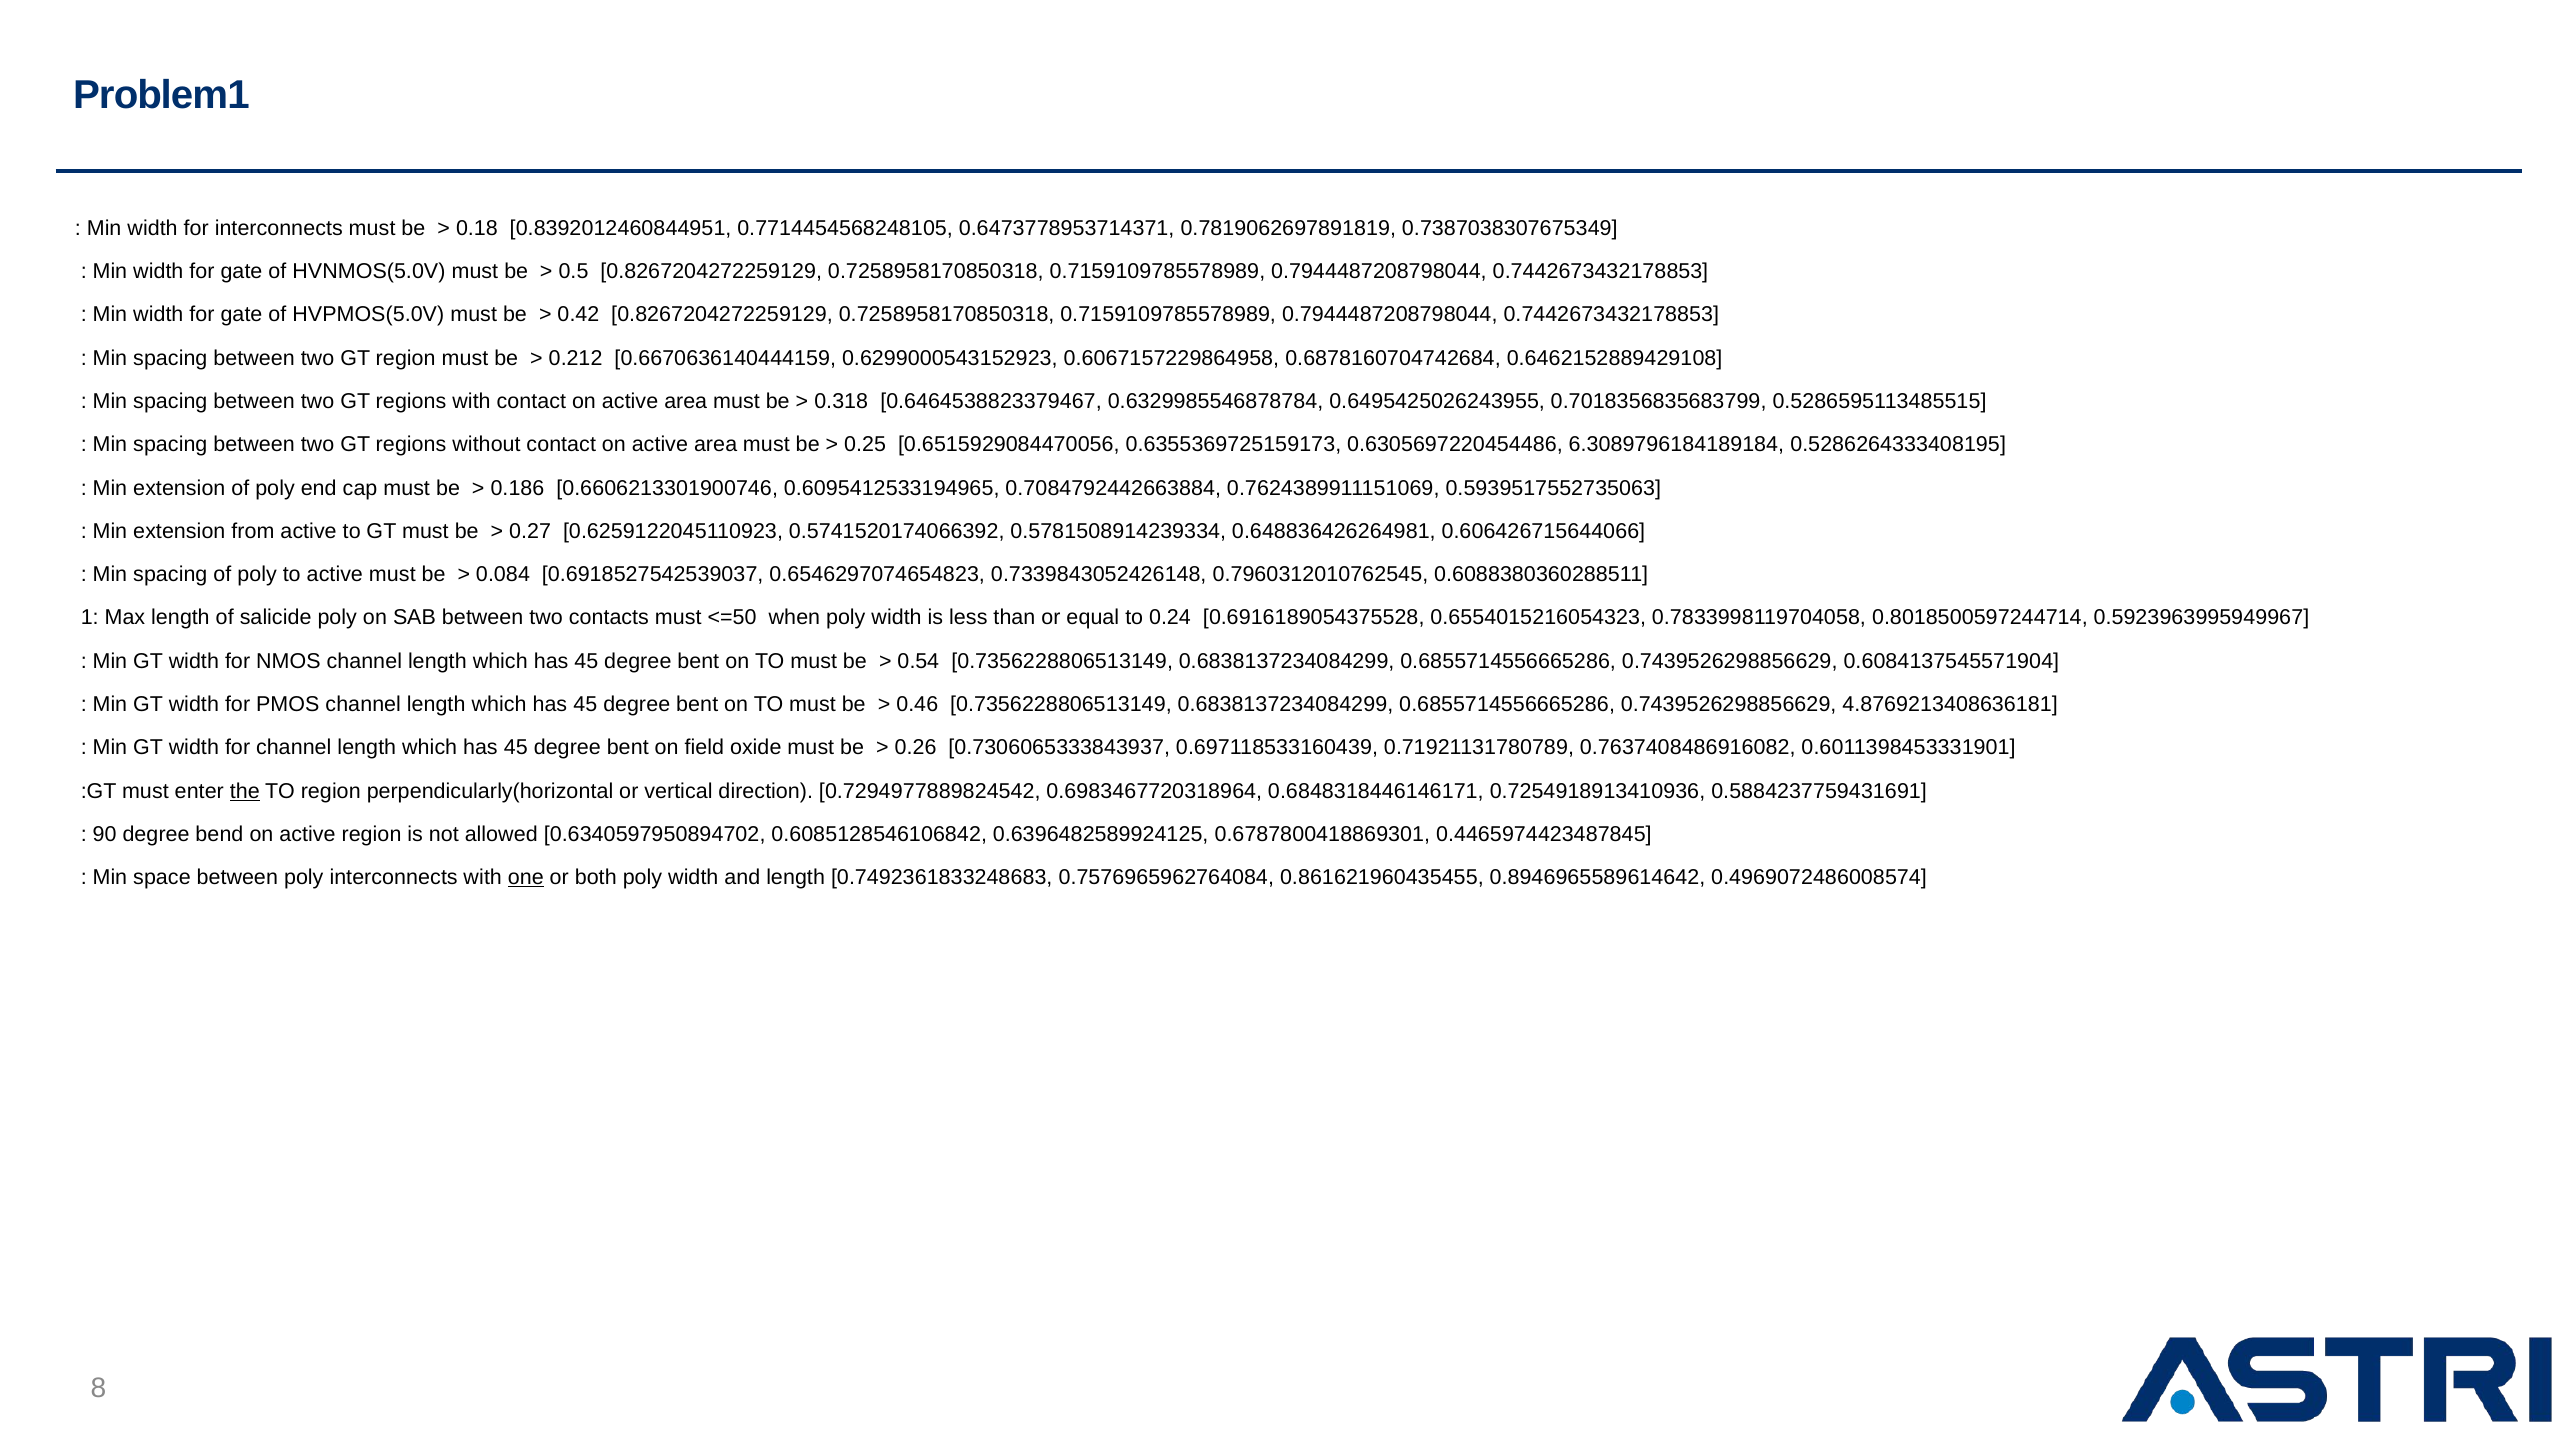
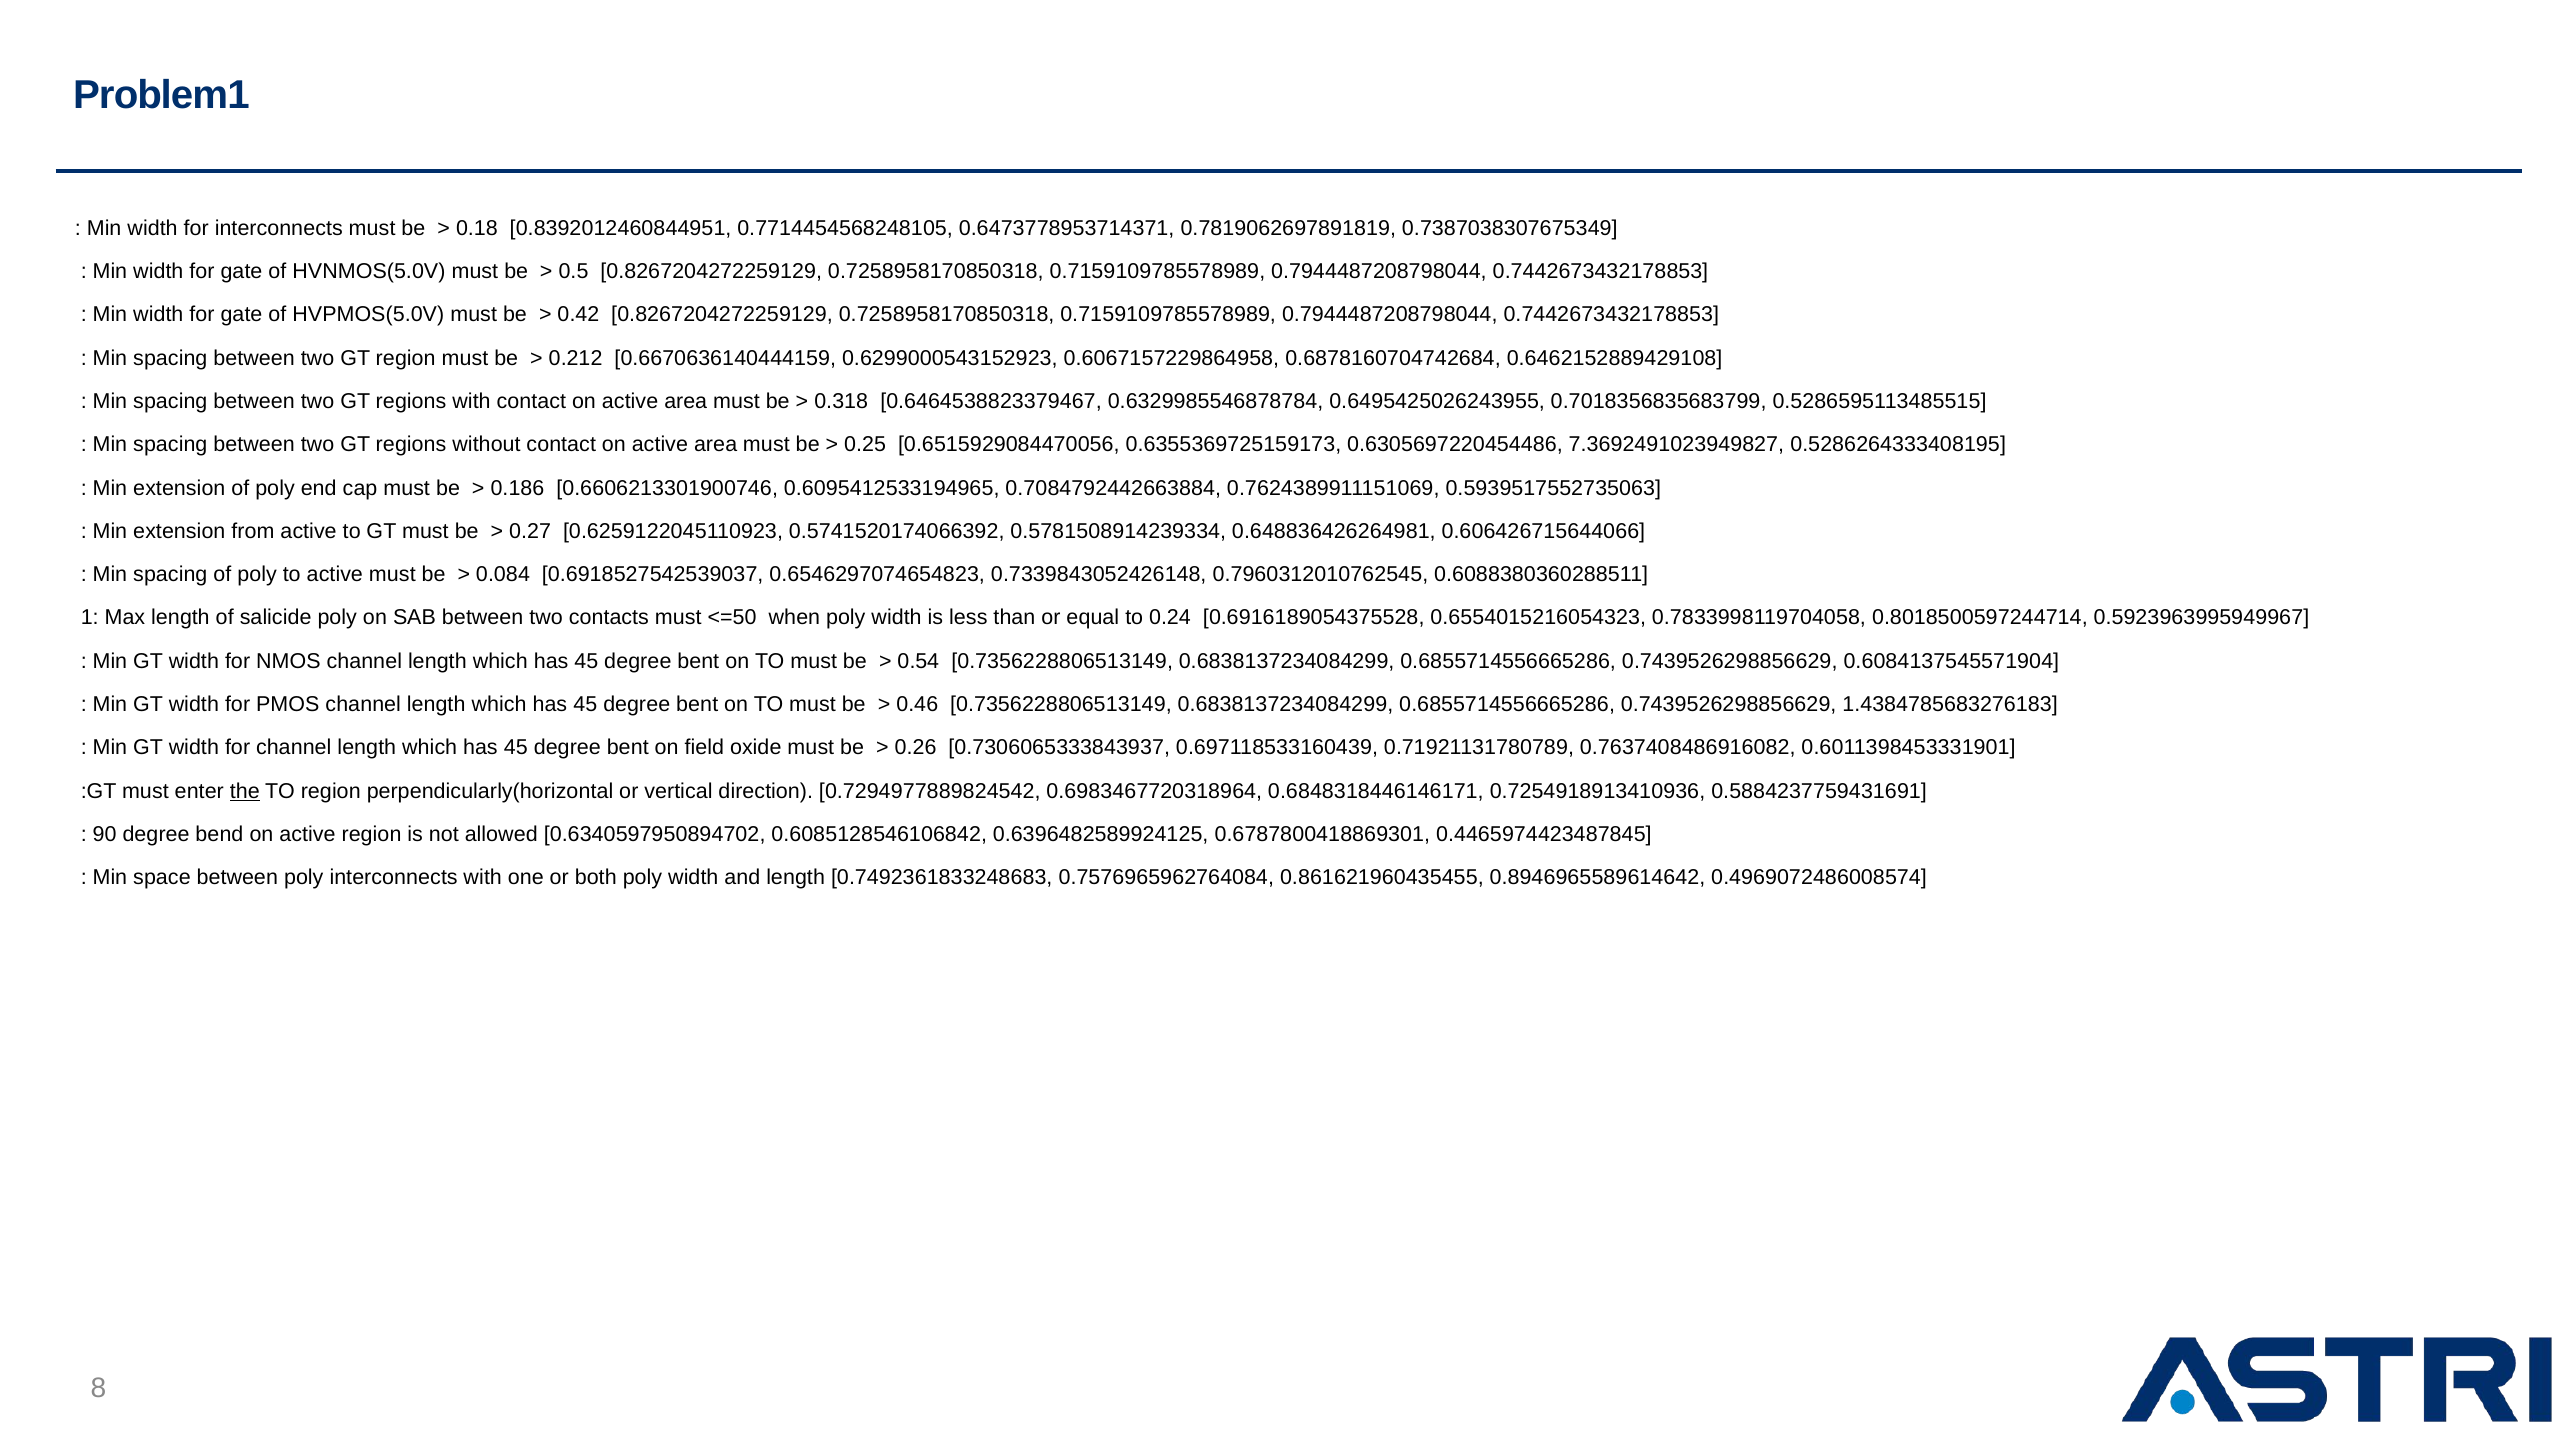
6.3089796184189184: 6.3089796184189184 -> 7.3692491023949827 (1676, 445)
4.8769213408636181: 4.8769213408636181 -> 1.4384785683276183 (1950, 704)
one underline: present -> none (526, 878)
